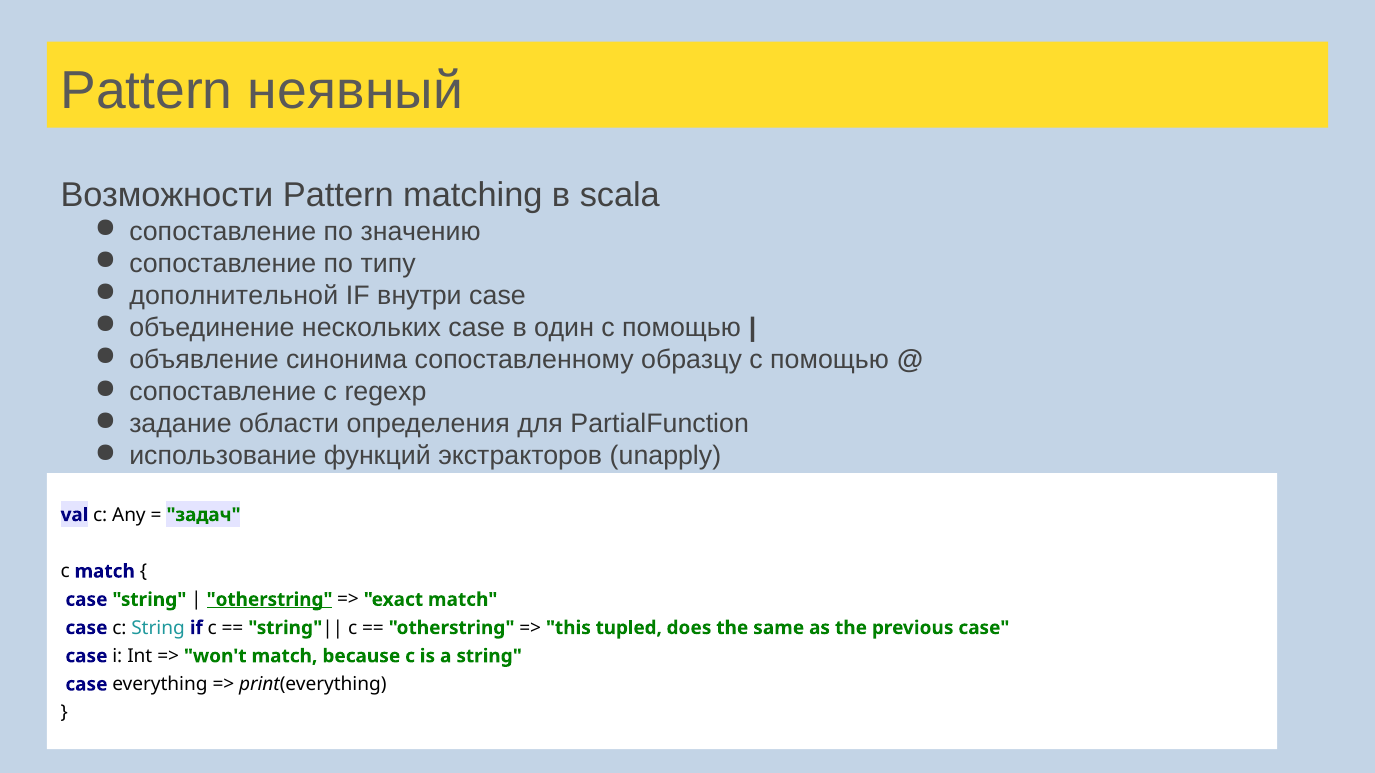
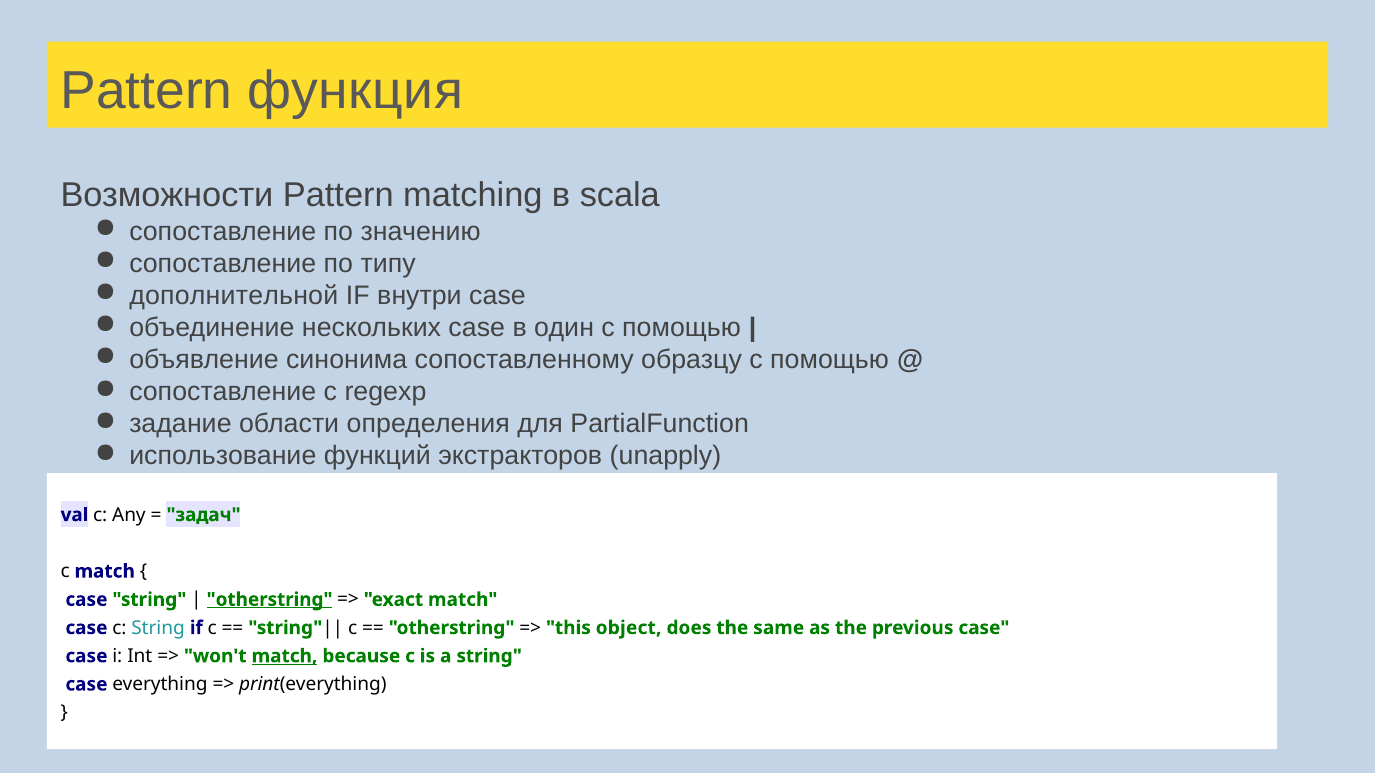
неявный: неявный -> функция (355, 91)
tupled: tupled -> object (629, 628)
match underline: none -> present (284, 656)
